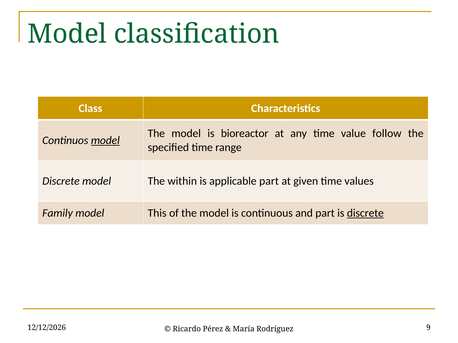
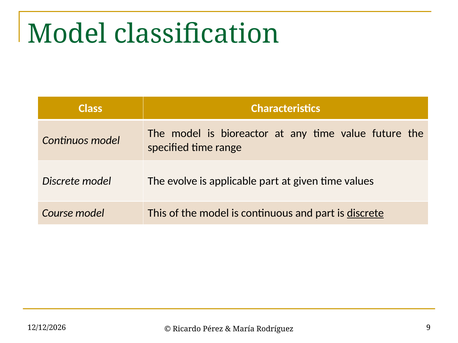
follow: follow -> future (387, 134)
model underline: present -> none (105, 141)
within: within -> evolve (182, 181)
Family: Family -> Course (58, 213)
